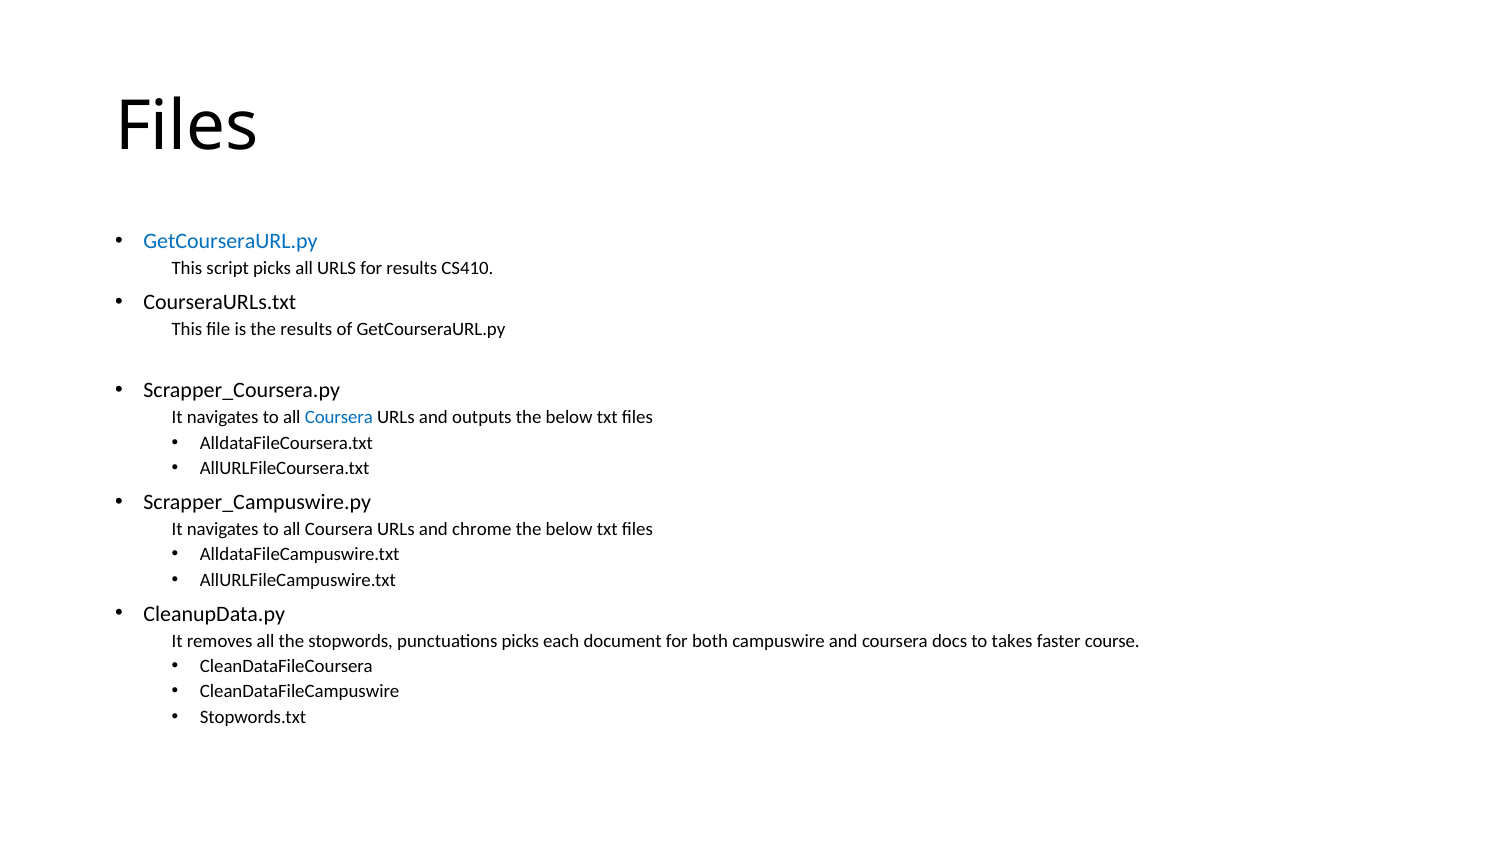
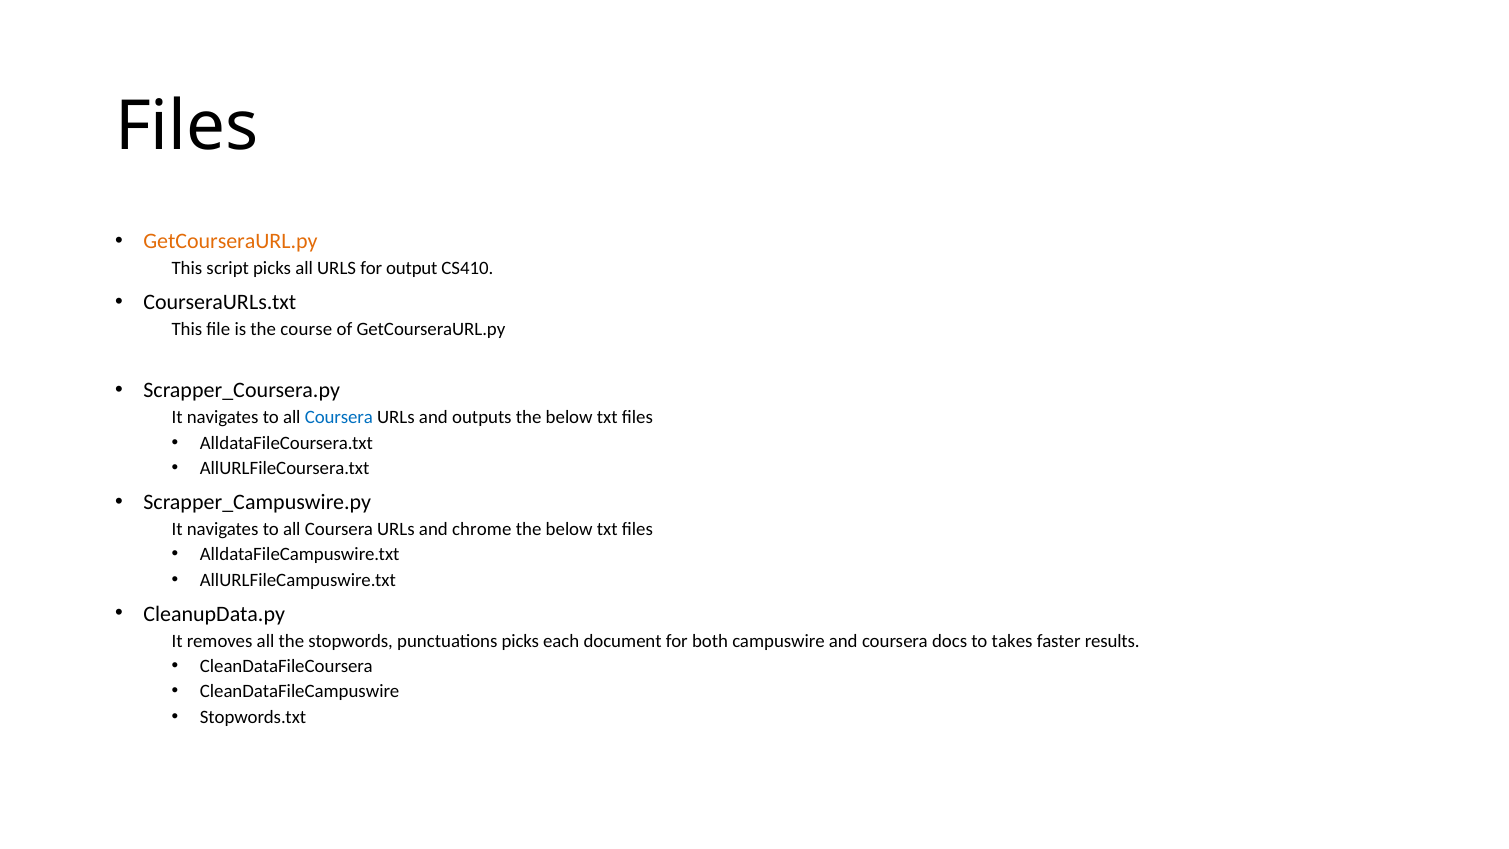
GetCourseraURL.py colour: blue -> orange (230, 241)
for results: results -> output (412, 268)
the results: results -> course (306, 329)
course: course -> results (1112, 641)
